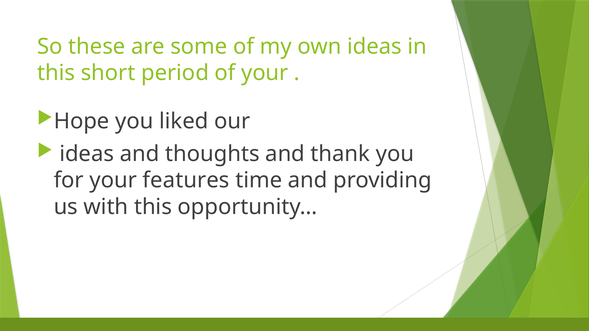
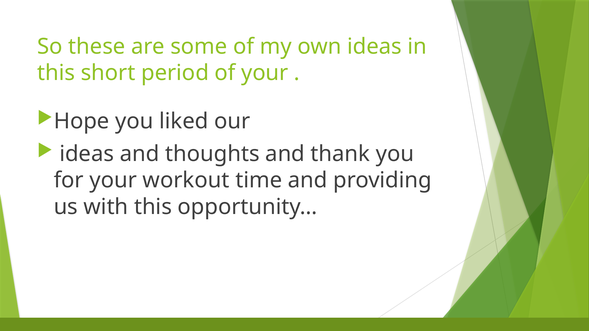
features: features -> workout (186, 181)
